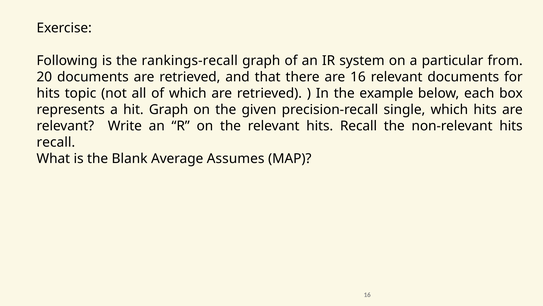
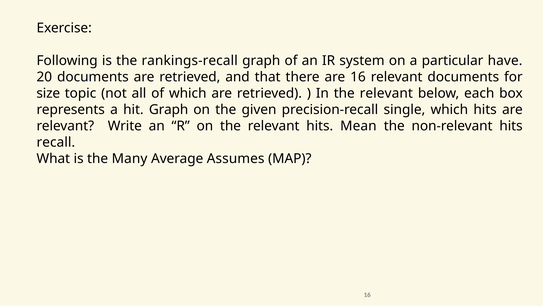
from: from -> have (505, 61)
hits: hits -> size (48, 93)
In the example: example -> relevant (386, 93)
relevant hits Recall: Recall -> Mean (358, 126)
Blank: Blank -> Many (130, 158)
